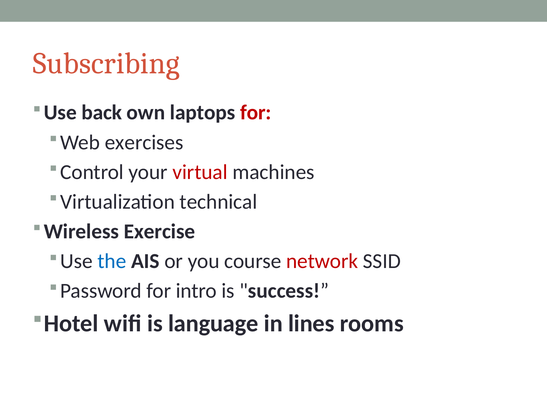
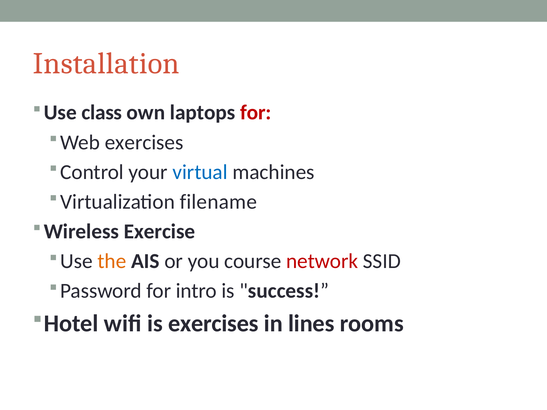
Subscribing: Subscribing -> Installation (106, 64)
back: back -> class (102, 113)
virtual colour: red -> blue (200, 172)
technical: technical -> filename (218, 202)
the colour: blue -> orange (112, 261)
is language: language -> exercises (213, 324)
